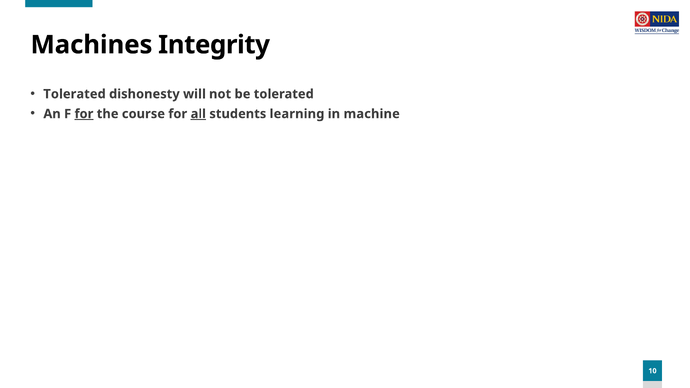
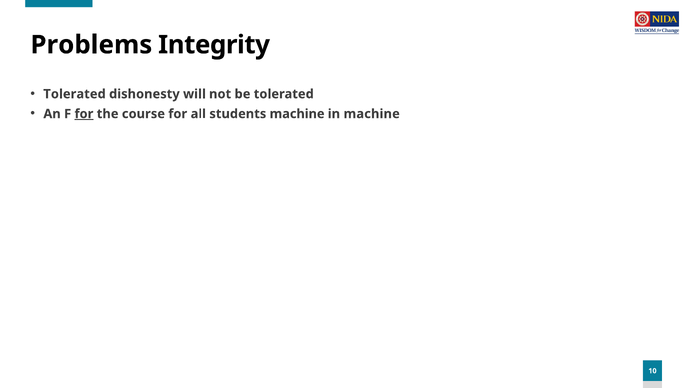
Machines: Machines -> Problems (91, 45)
all underline: present -> none (198, 114)
students learning: learning -> machine (297, 114)
